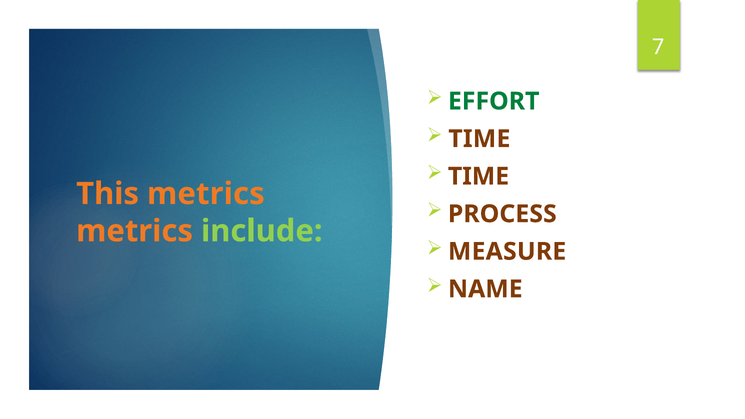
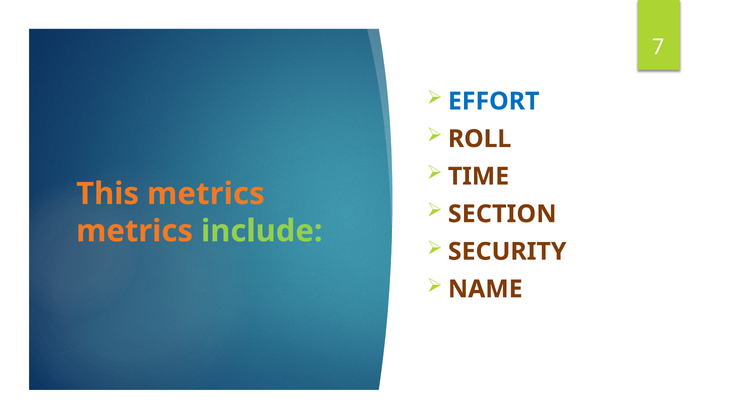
EFFORT colour: green -> blue (494, 101)
TIME: TIME -> ROLL (480, 139)
PROCESS: PROCESS -> SECTION (502, 214)
MEASURE: MEASURE -> SECURITY (507, 252)
